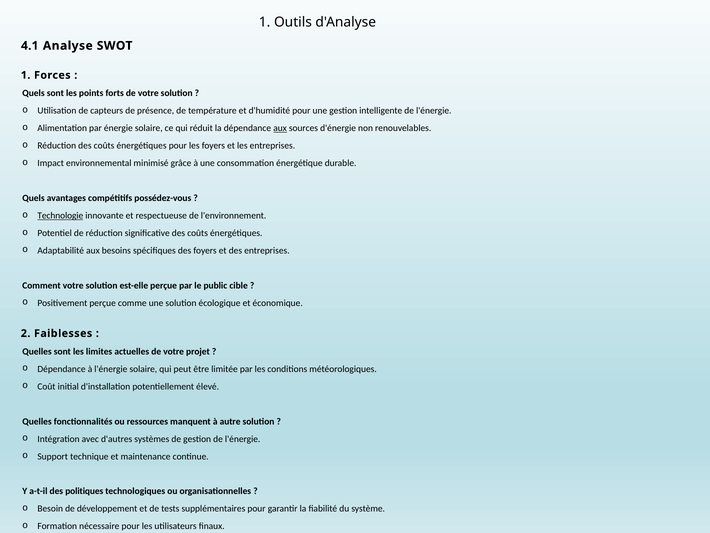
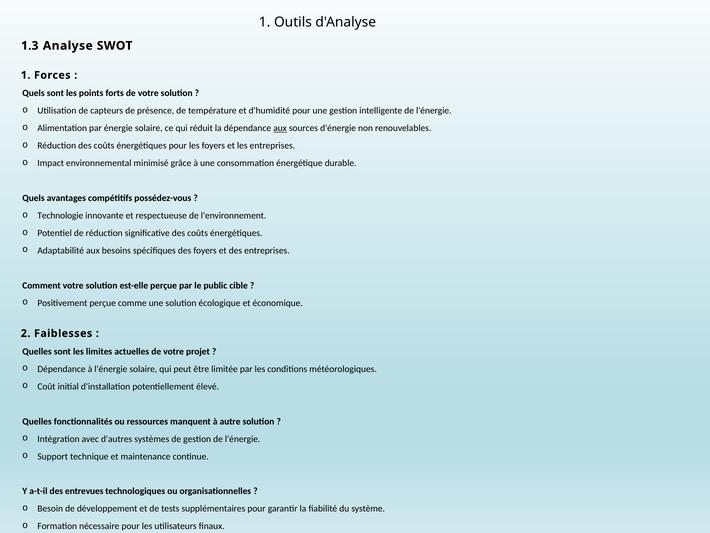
4.1: 4.1 -> 1.3 (30, 46)
Technologie underline: present -> none (60, 215)
politiques: politiques -> entrevues (84, 491)
